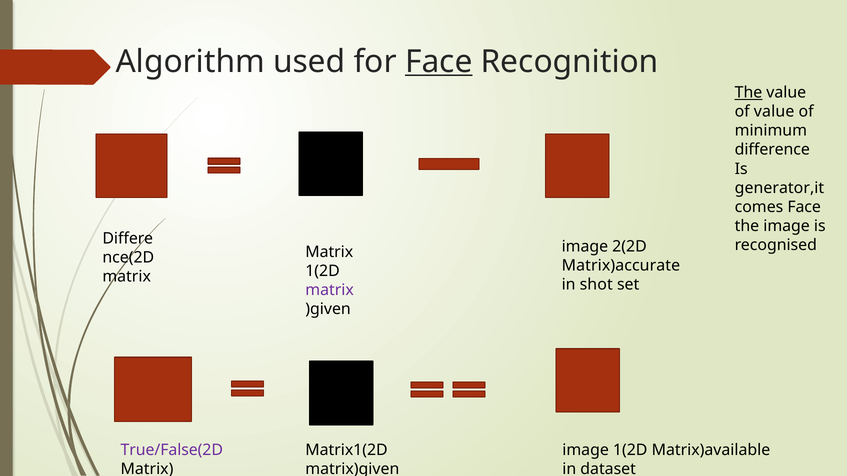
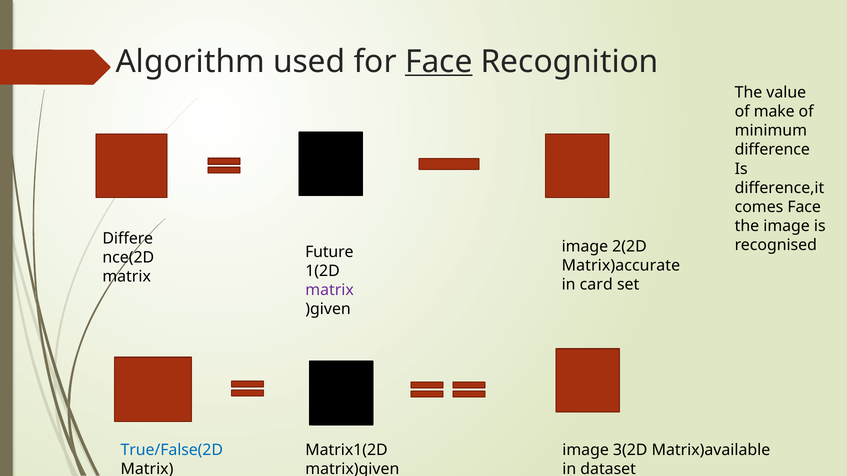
The underline: present -> none (748, 93)
of value: value -> make (774, 112)
generator,it: generator,it -> difference,it (779, 188)
Matrix: Matrix -> Future (329, 252)
shot: shot -> card (596, 285)
True/False(2D colour: purple -> blue (172, 450)
image 1(2D: 1(2D -> 3(2D (630, 450)
